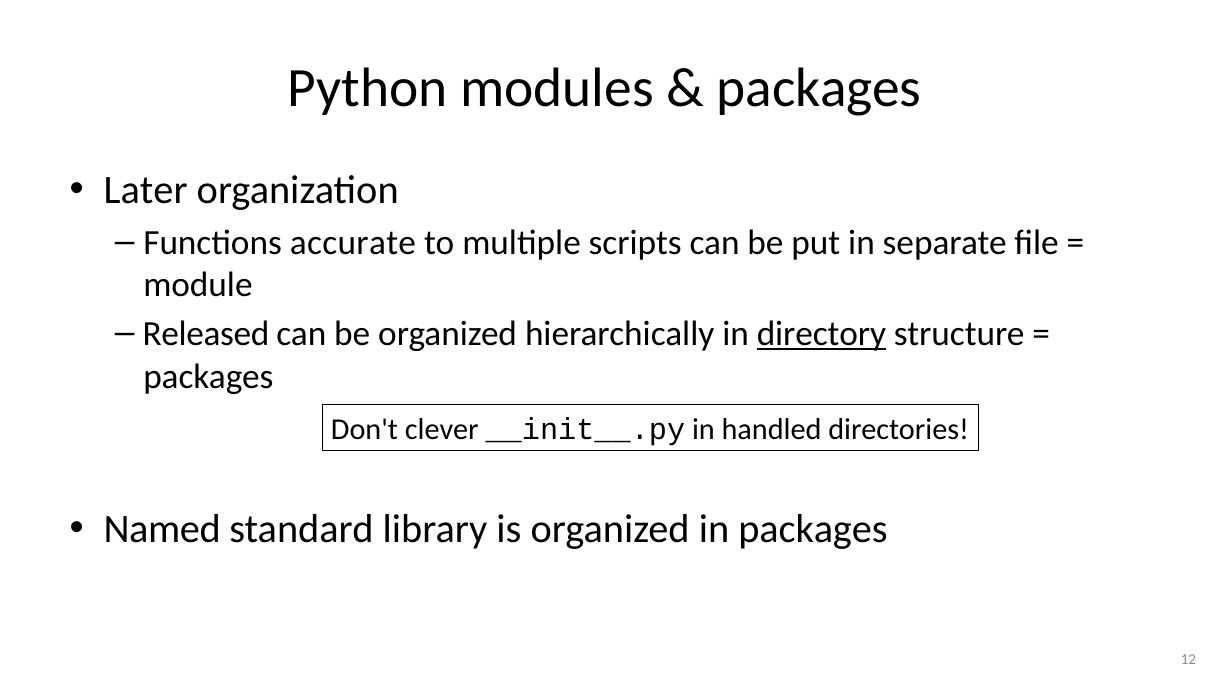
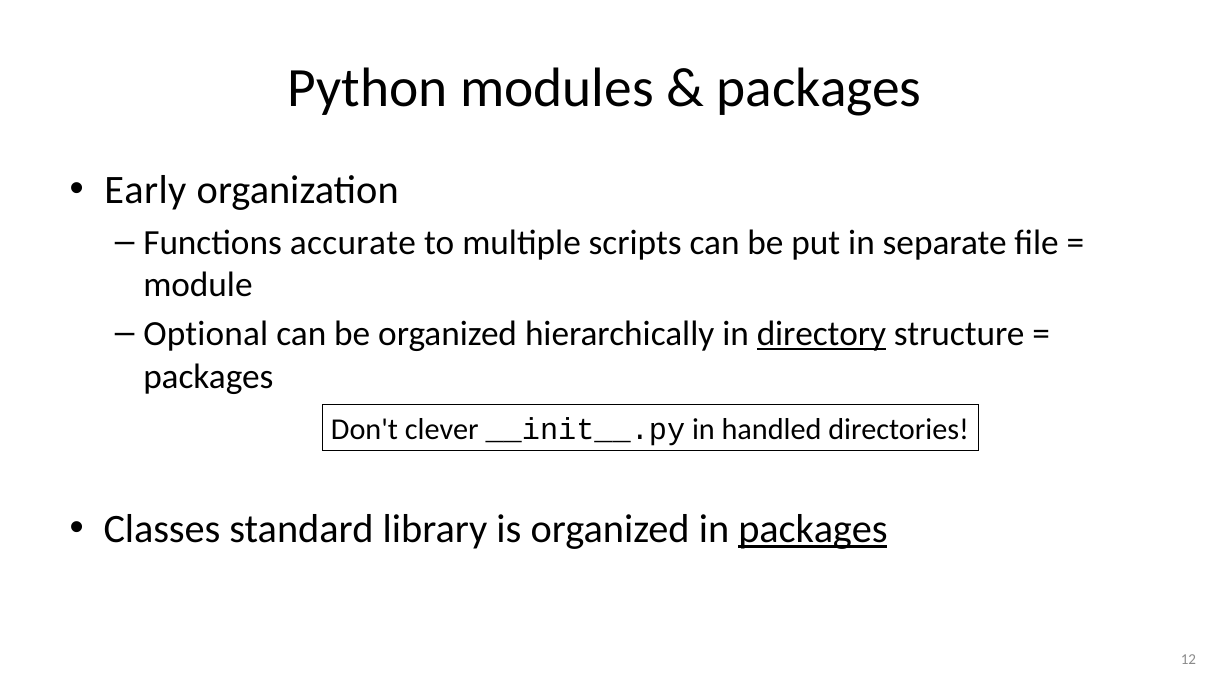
Later: Later -> Early (145, 190)
Released: Released -> Optional (206, 334)
Named: Named -> Classes (162, 529)
packages underline: none -> present (813, 529)
